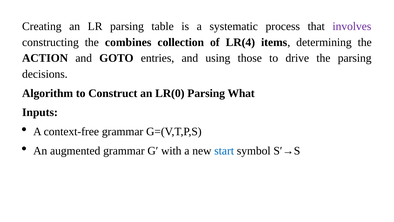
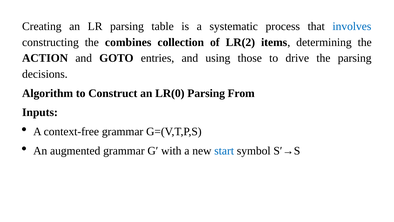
involves colour: purple -> blue (352, 26)
LR(4: LR(4 -> LR(2 (240, 42)
What: What -> From (241, 93)
